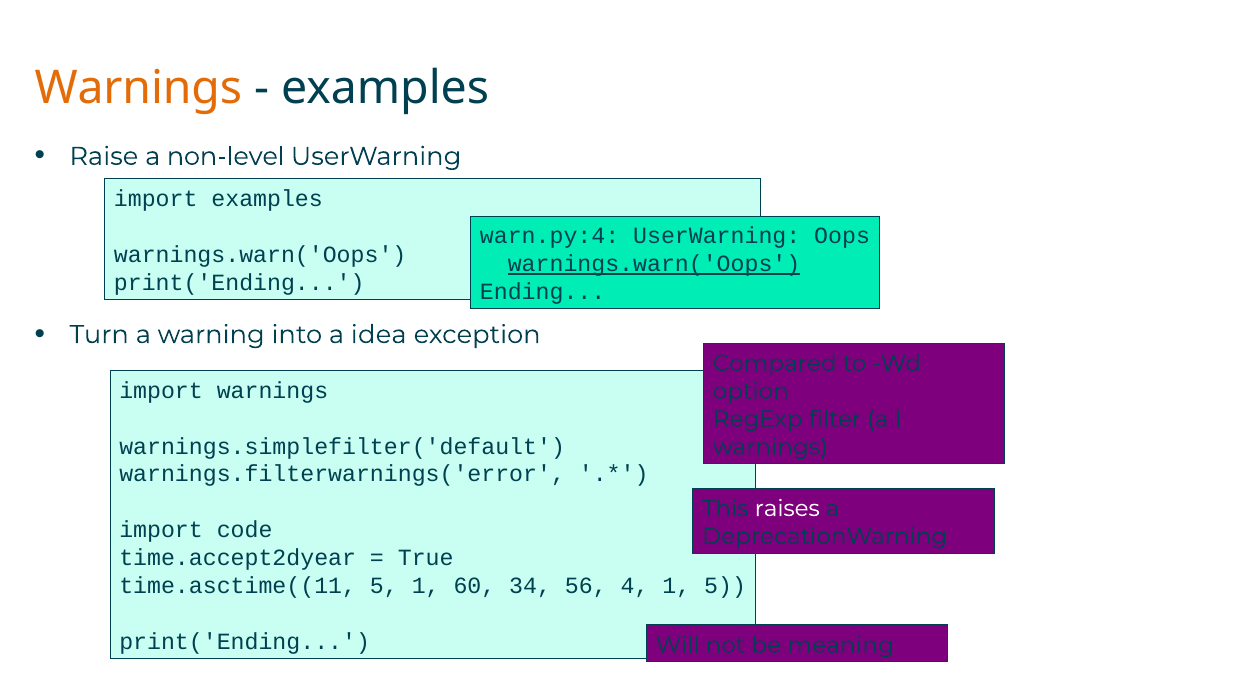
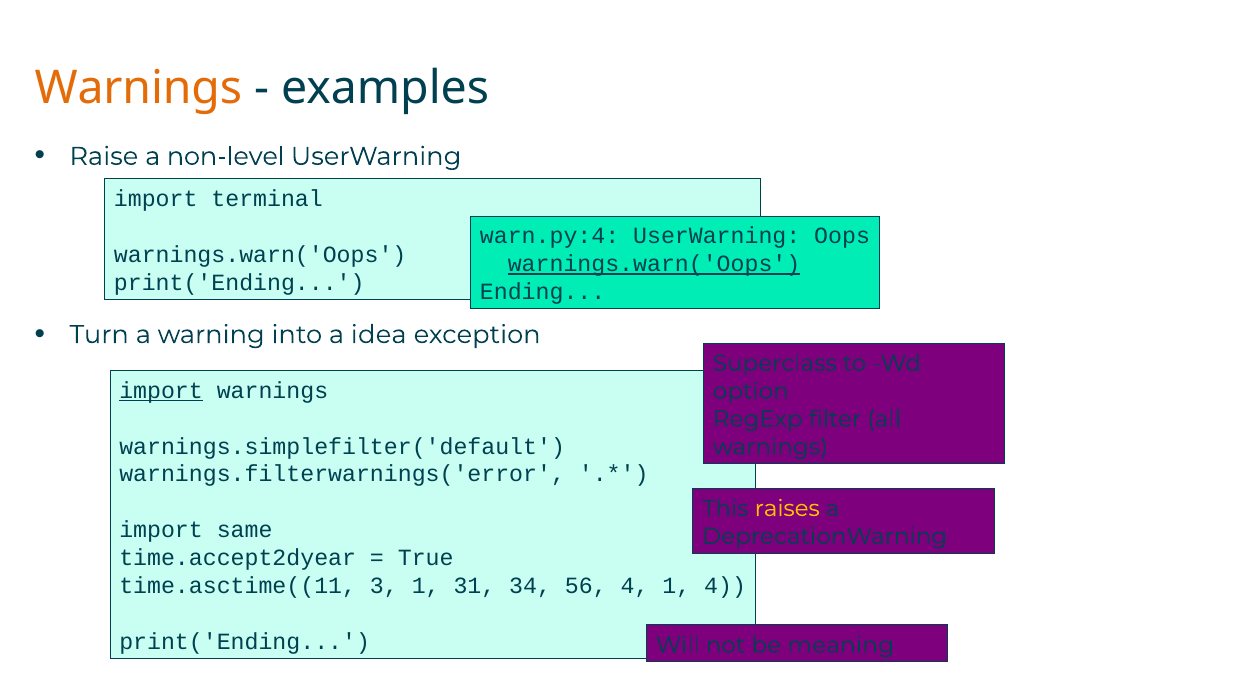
import examples: examples -> terminal (267, 199)
Compared: Compared -> Superclass (775, 363)
import underline: none -> present (161, 390)
raises colour: white -> yellow (787, 508)
code: code -> same (245, 530)
time.asctime((11 5: 5 -> 3 (384, 585)
60: 60 -> 31 (474, 585)
1 5: 5 -> 4 (725, 585)
